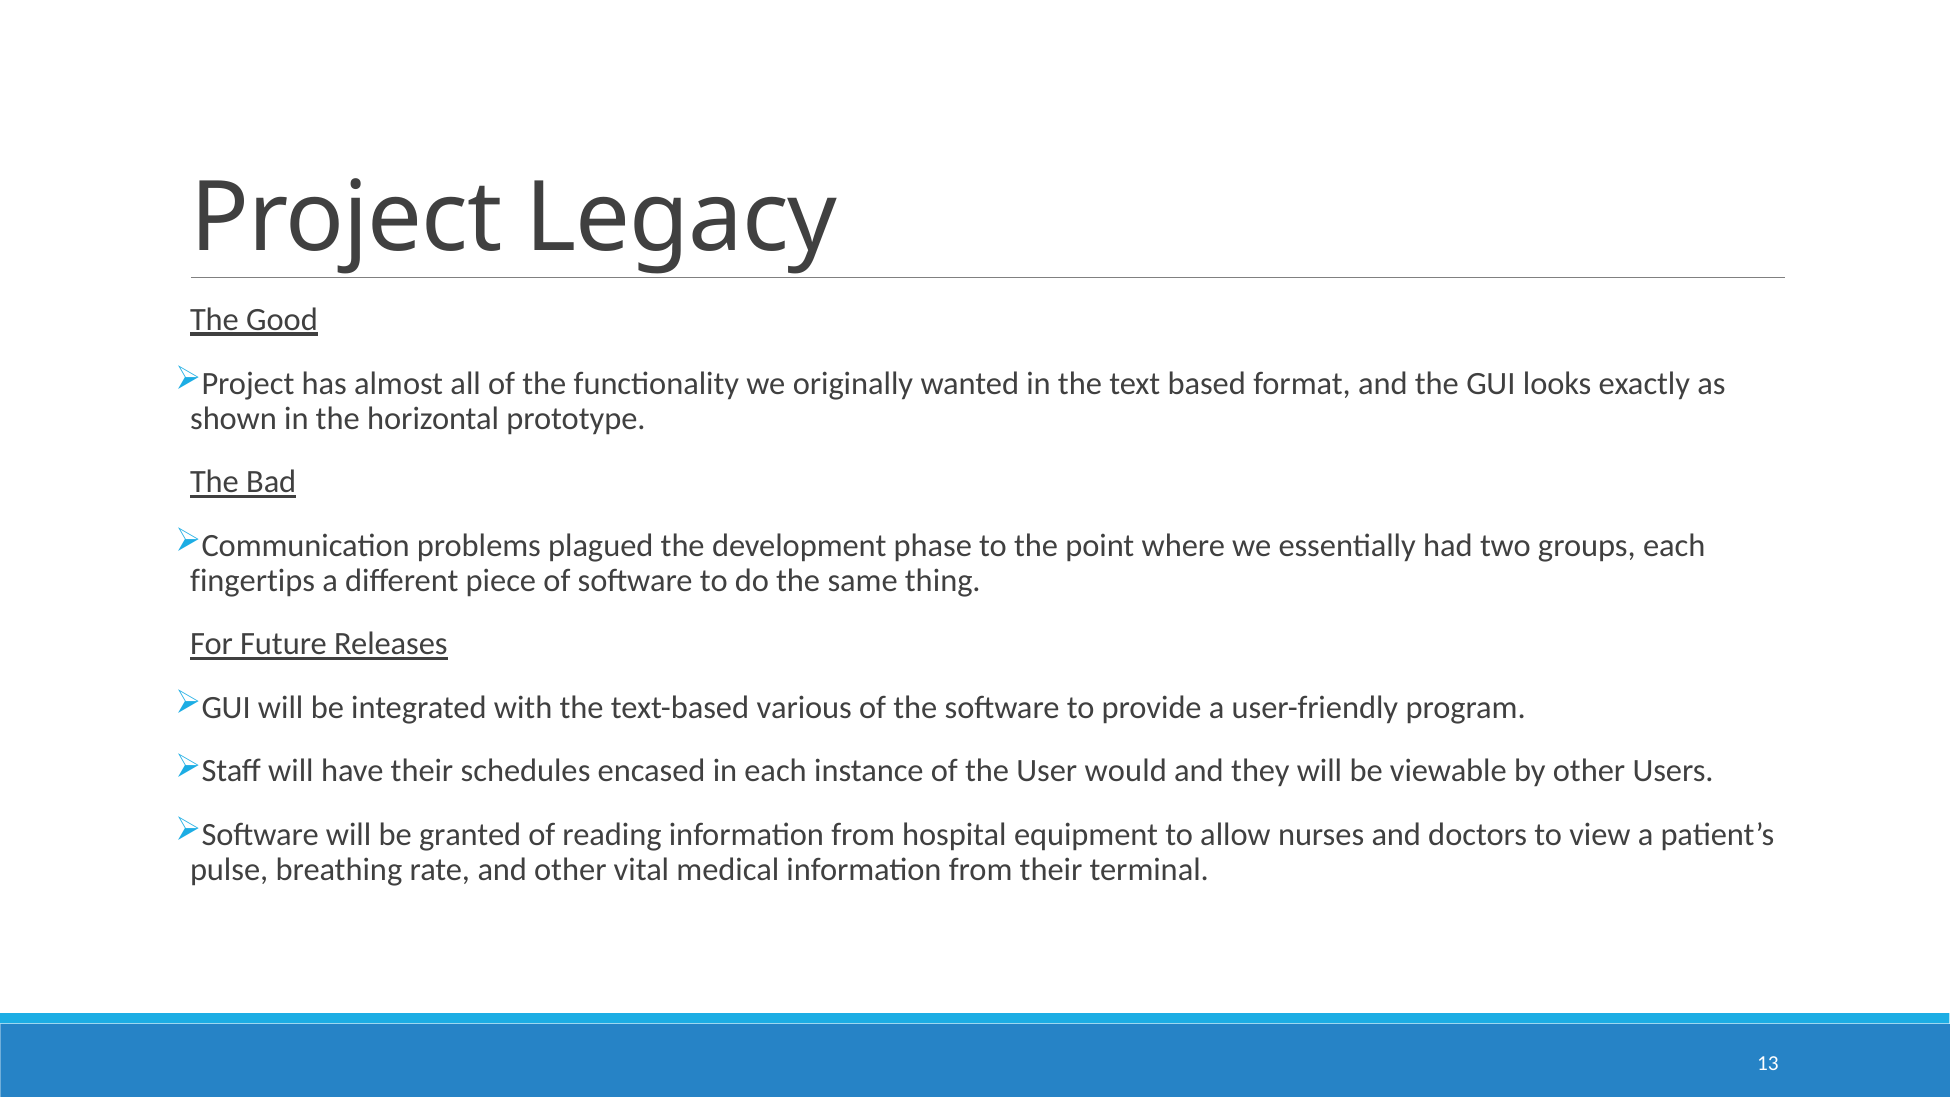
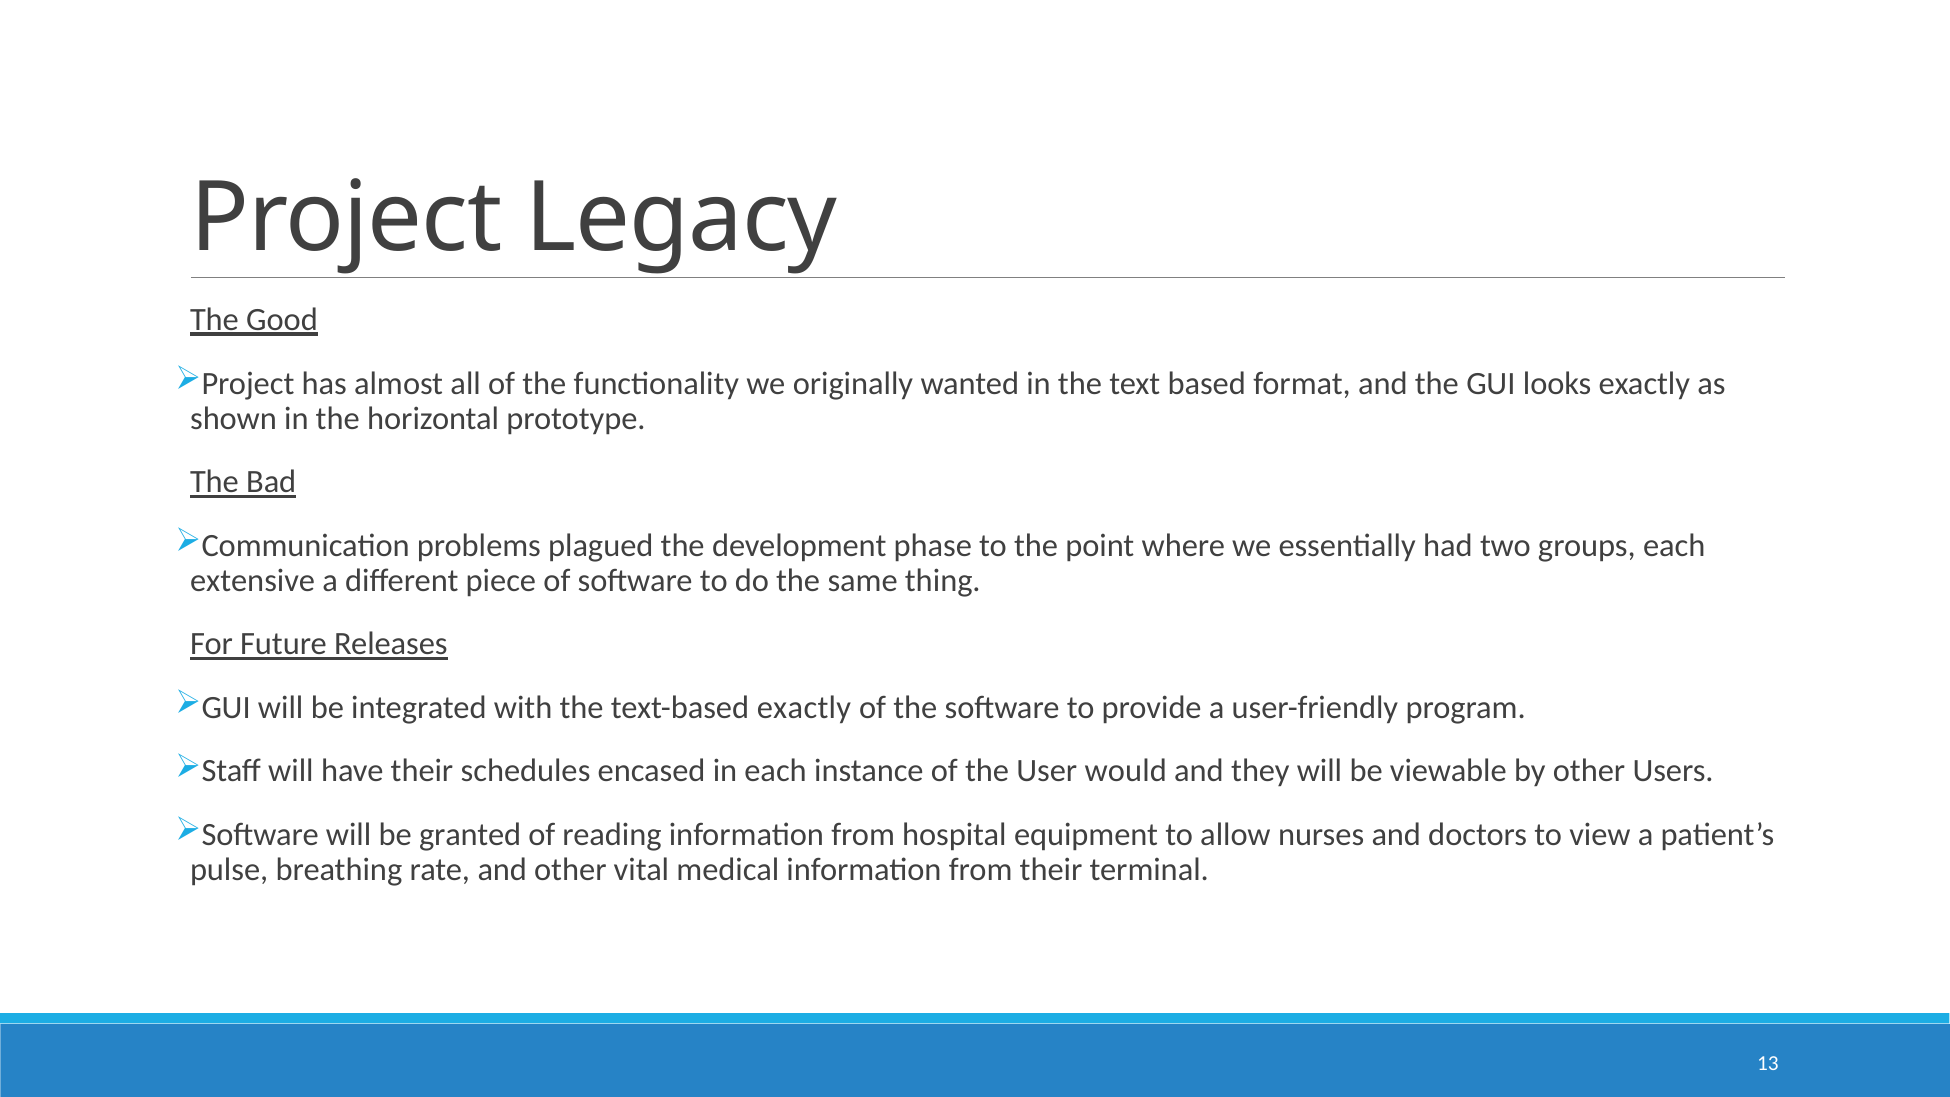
fingertips: fingertips -> extensive (253, 580)
text-based various: various -> exactly (804, 708)
